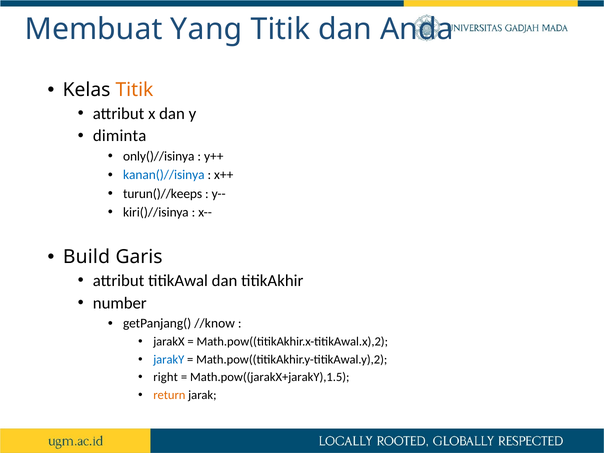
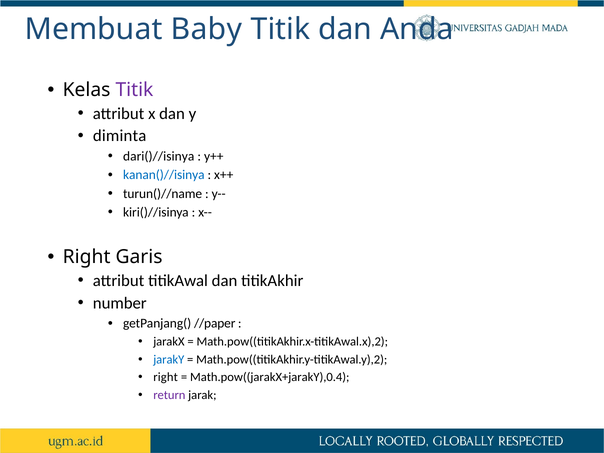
Yang: Yang -> Baby (206, 29)
Titik colour: orange -> purple (134, 90)
only()//isinya: only()//isinya -> dari()//isinya (159, 156)
turun()//keeps: turun()//keeps -> turun()//name (163, 194)
Build: Build -> Right (87, 257)
//know: //know -> //paper (215, 324)
Math.pow((jarakX+jarakY),1.5: Math.pow((jarakX+jarakY),1.5 -> Math.pow((jarakX+jarakY),0.4 (270, 377)
return colour: orange -> purple (169, 395)
